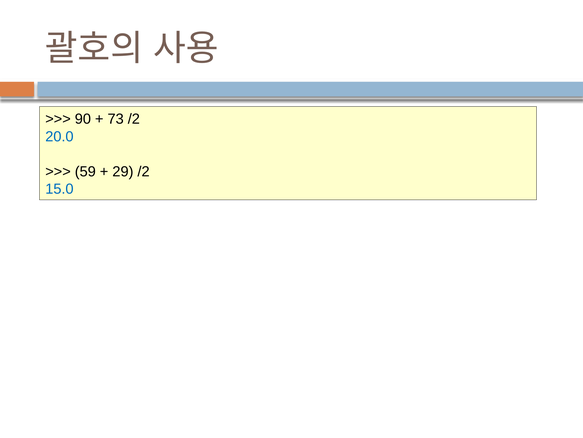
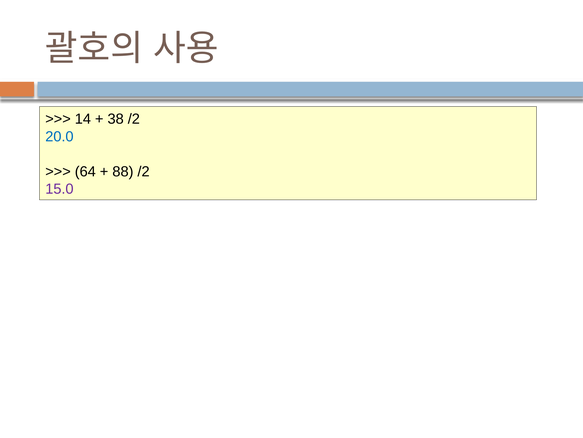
90: 90 -> 14 (83, 119)
73: 73 -> 38 (116, 119)
59: 59 -> 64 (85, 171)
29: 29 -> 88 (123, 171)
15.0 colour: blue -> purple (59, 189)
